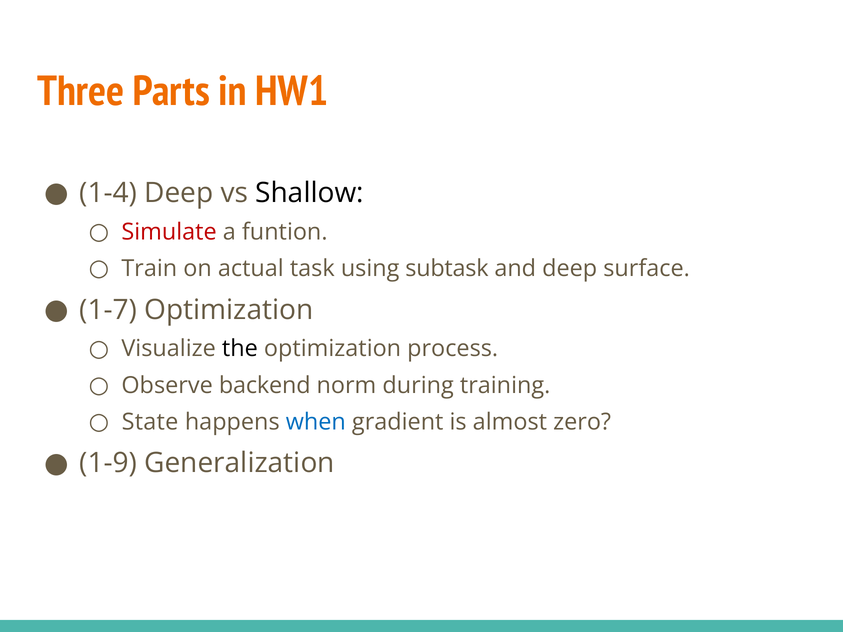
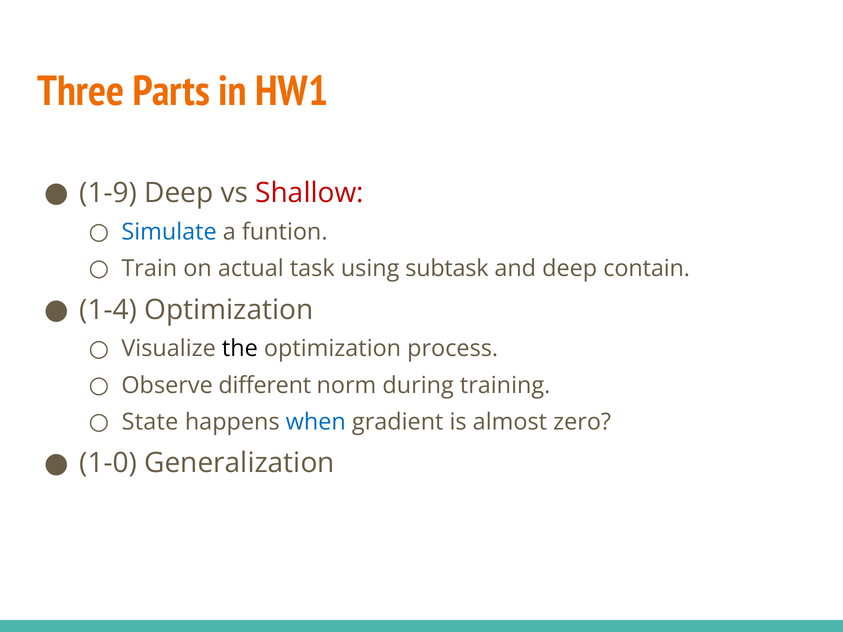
1-4: 1-4 -> 1-9 (108, 193)
Shallow colour: black -> red (309, 193)
Simulate colour: red -> blue (169, 232)
surface: surface -> contain (647, 269)
1-7: 1-7 -> 1-4 (108, 310)
backend: backend -> different (265, 385)
1-9: 1-9 -> 1-0 (108, 463)
